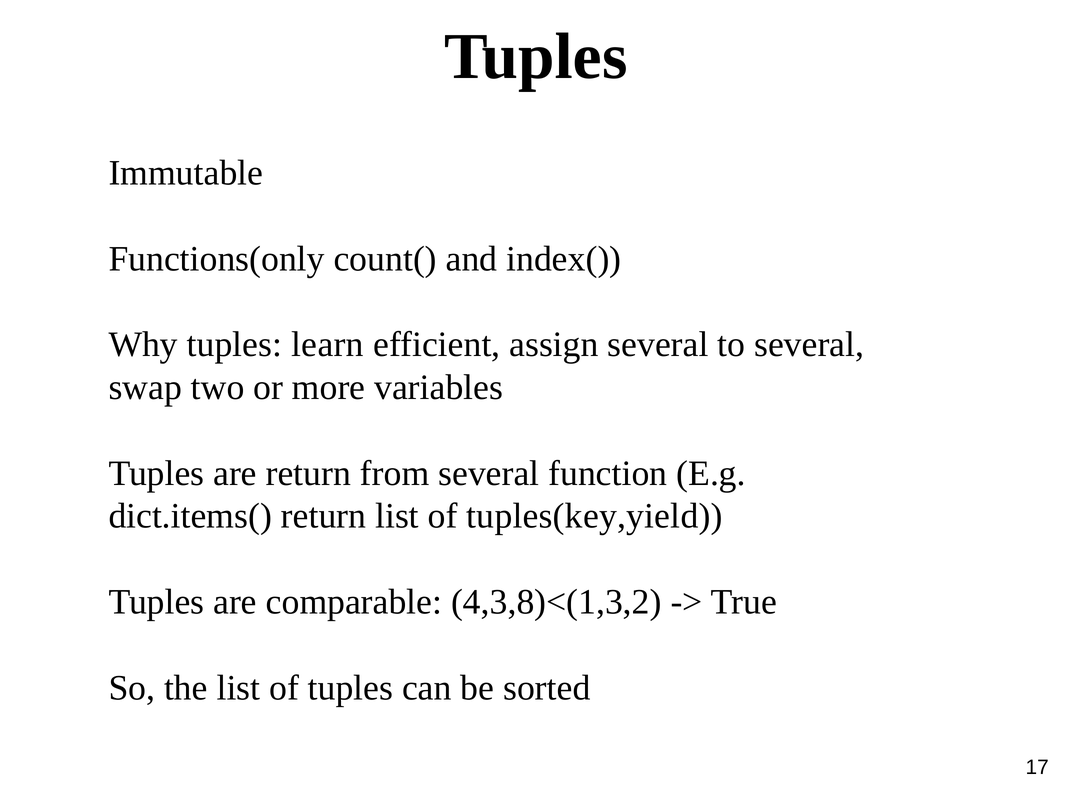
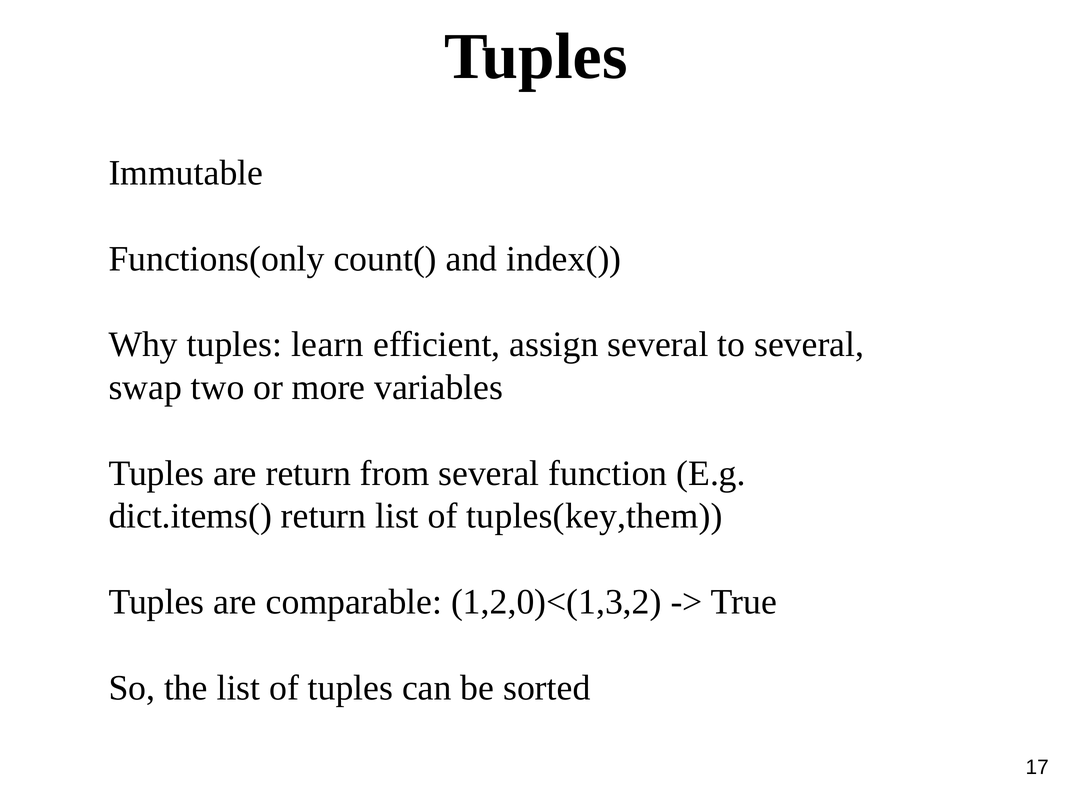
tuples(key,yield: tuples(key,yield -> tuples(key,them (594, 516)
4,3,8)<(1,3,2: 4,3,8)<(1,3,2 -> 1,2,0)<(1,3,2 (556, 602)
